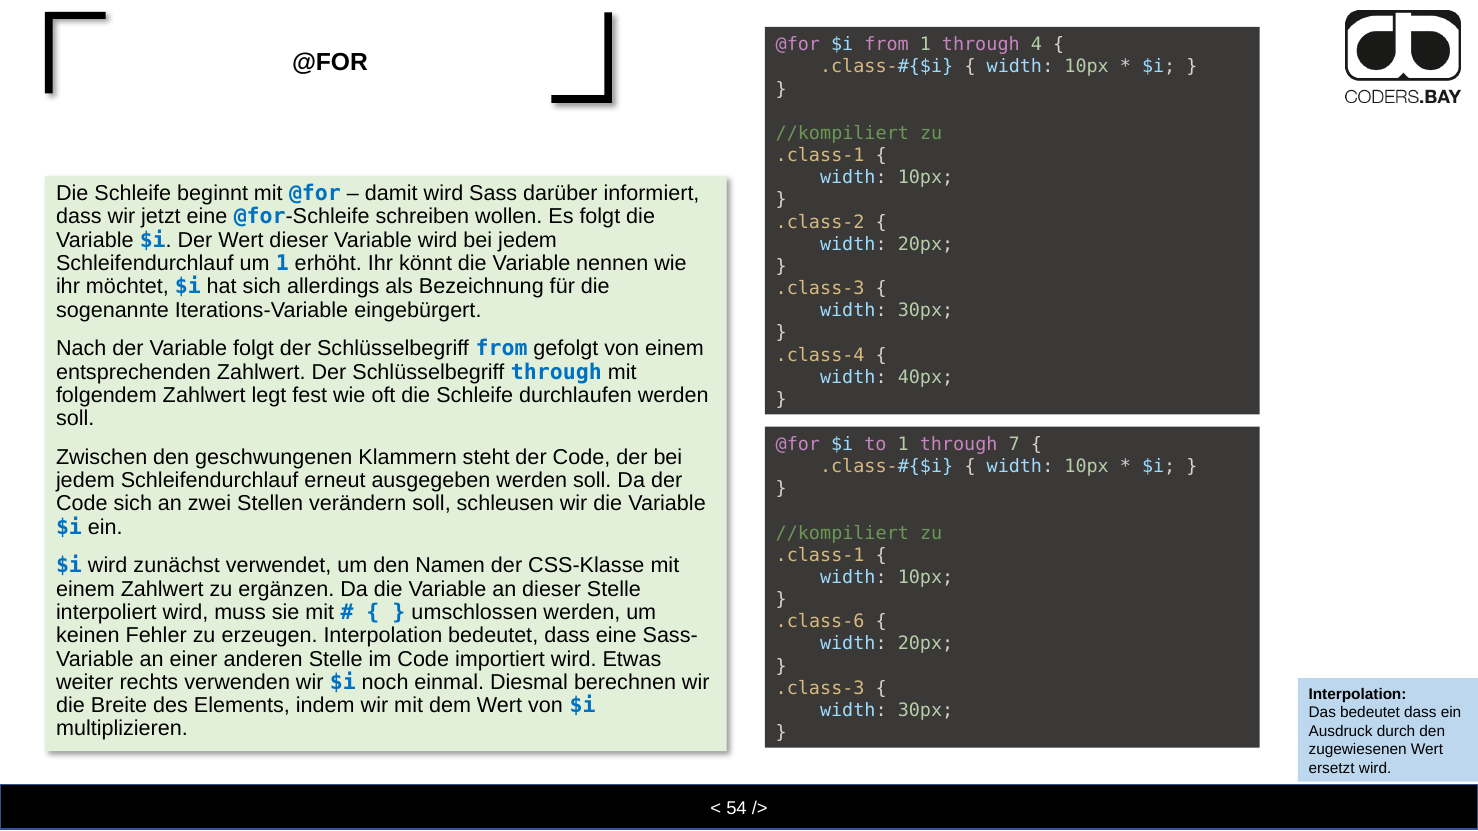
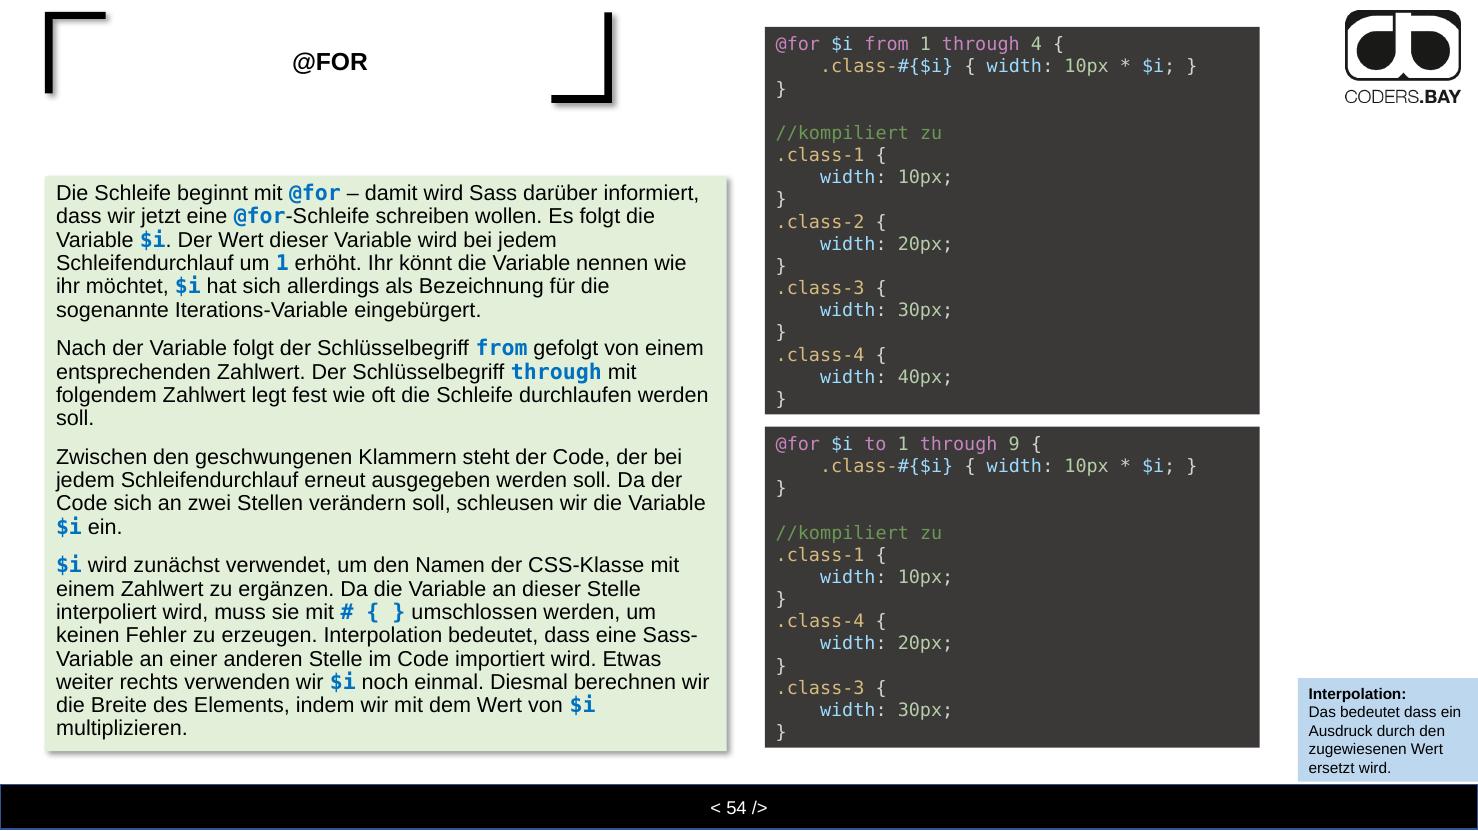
7: 7 -> 9 (1014, 445)
.class-6: .class-6 -> .class-4 (820, 622)
